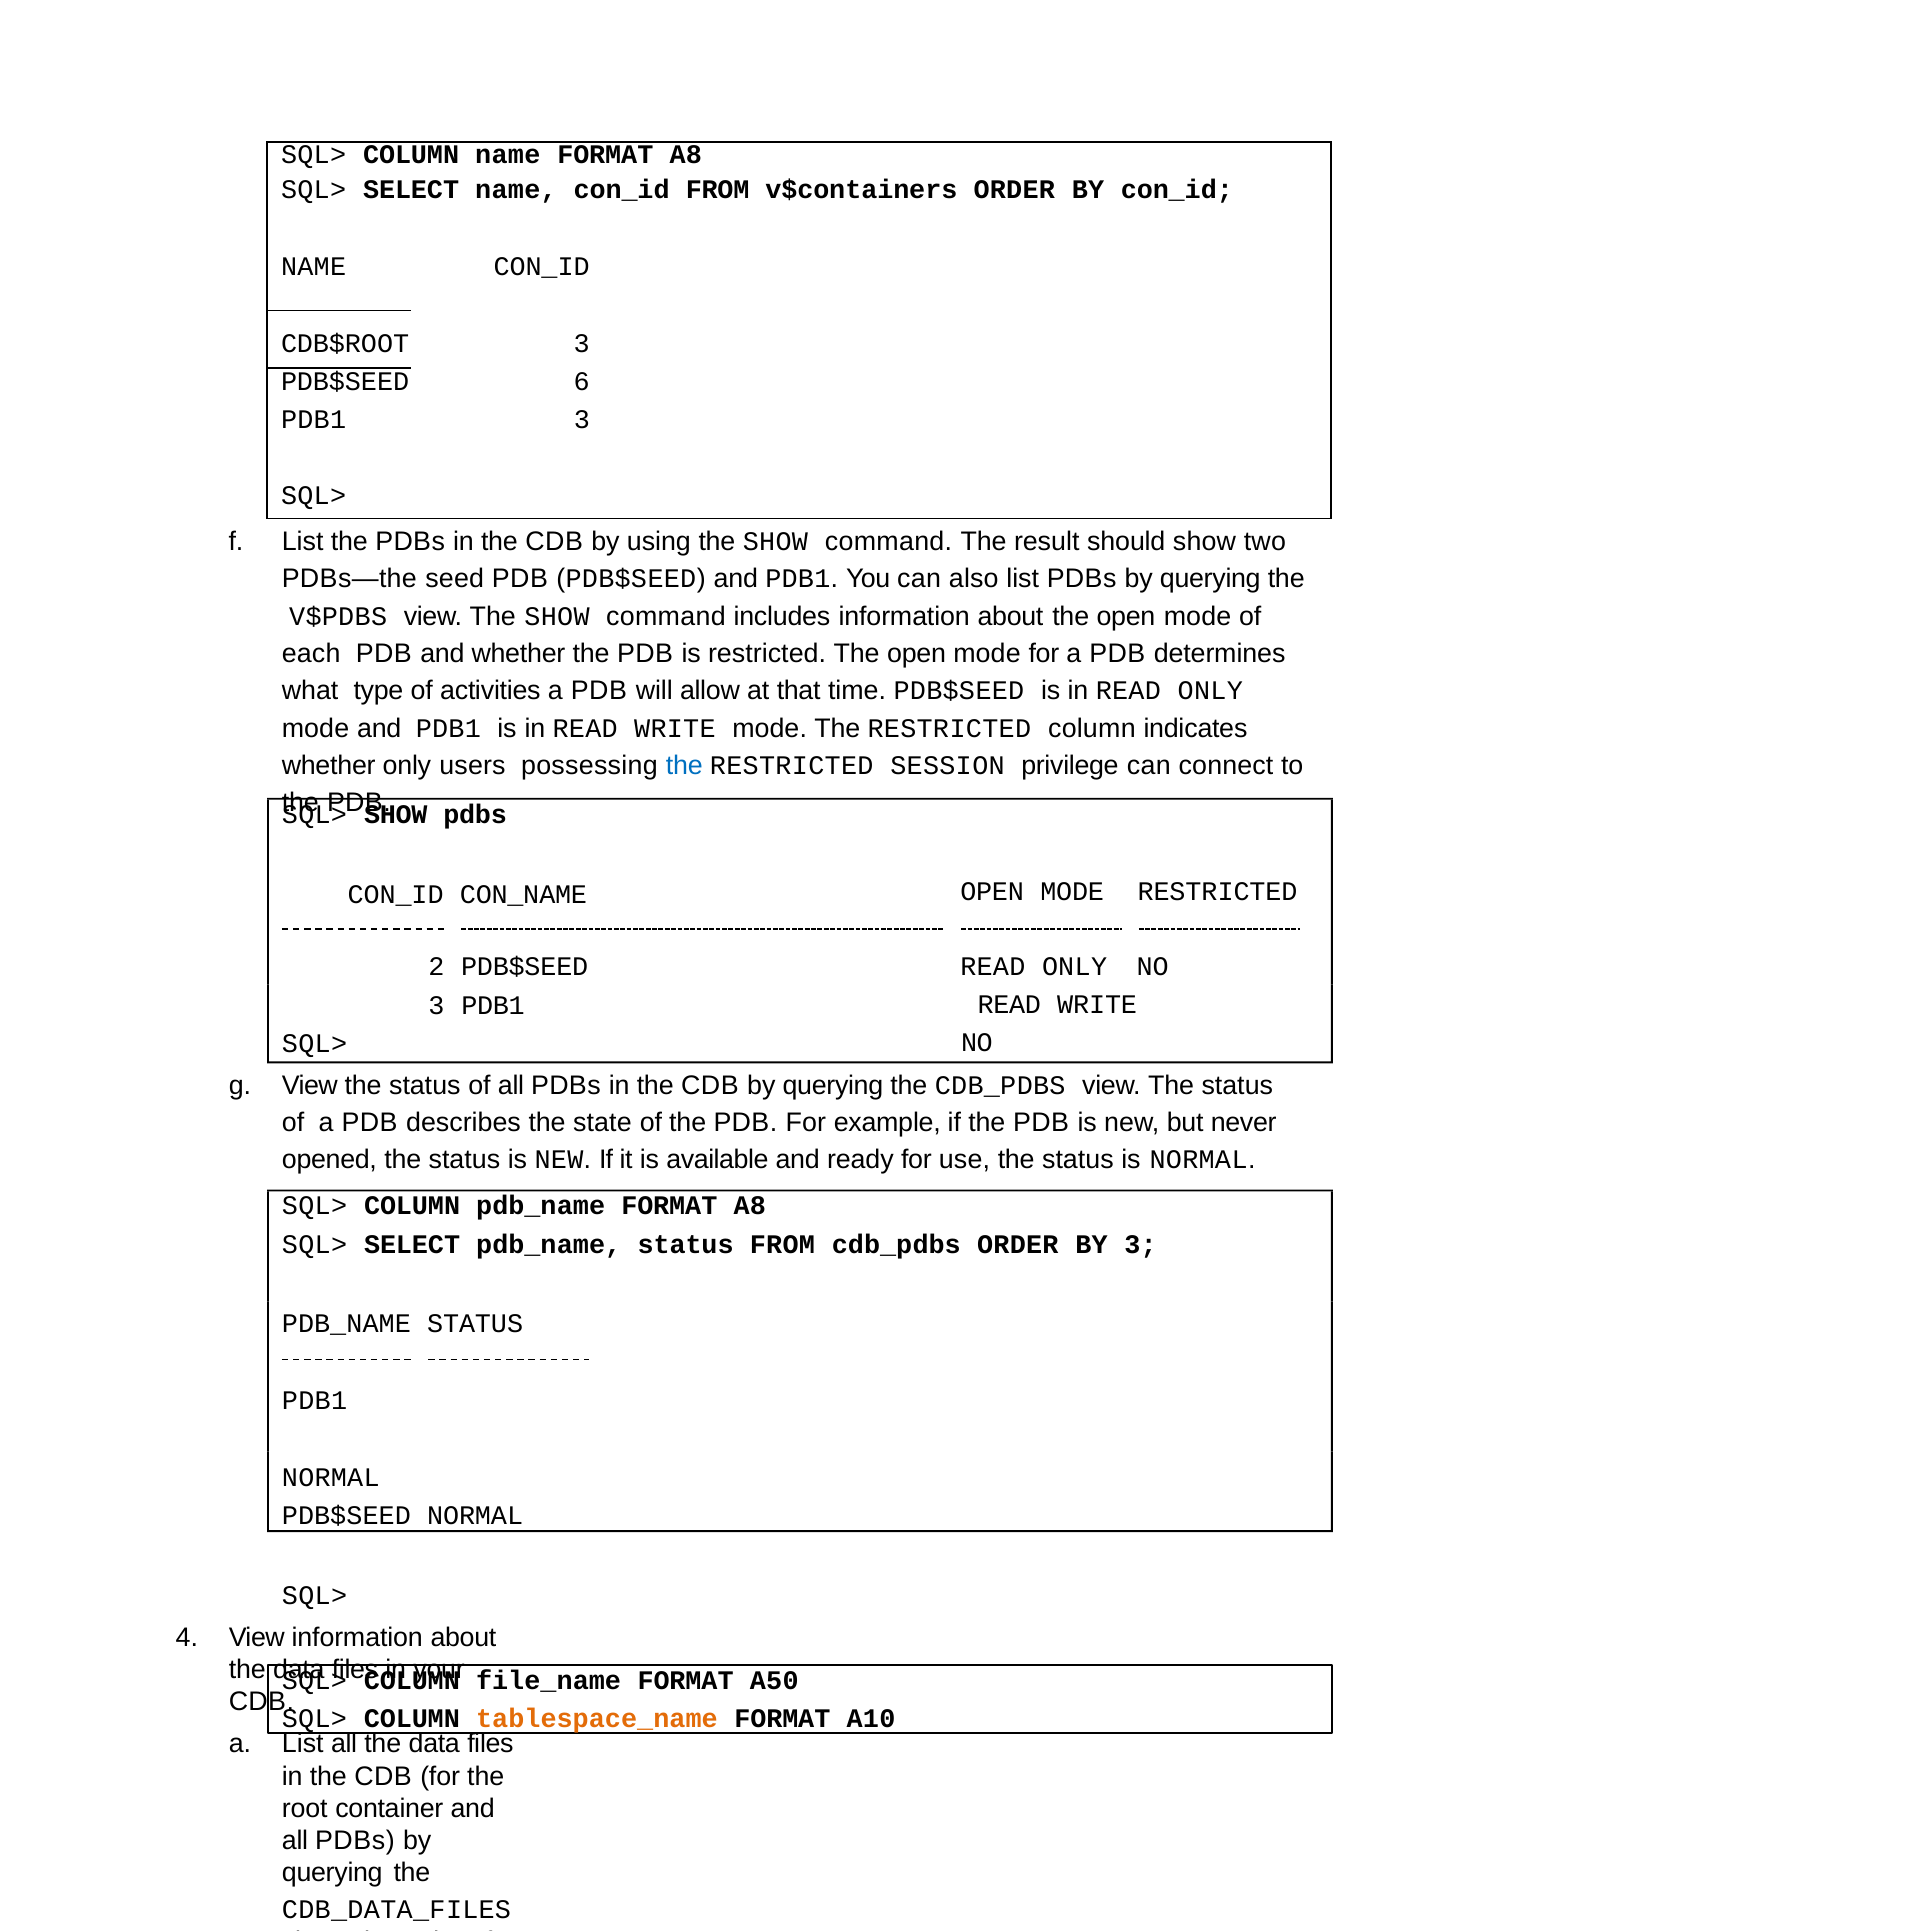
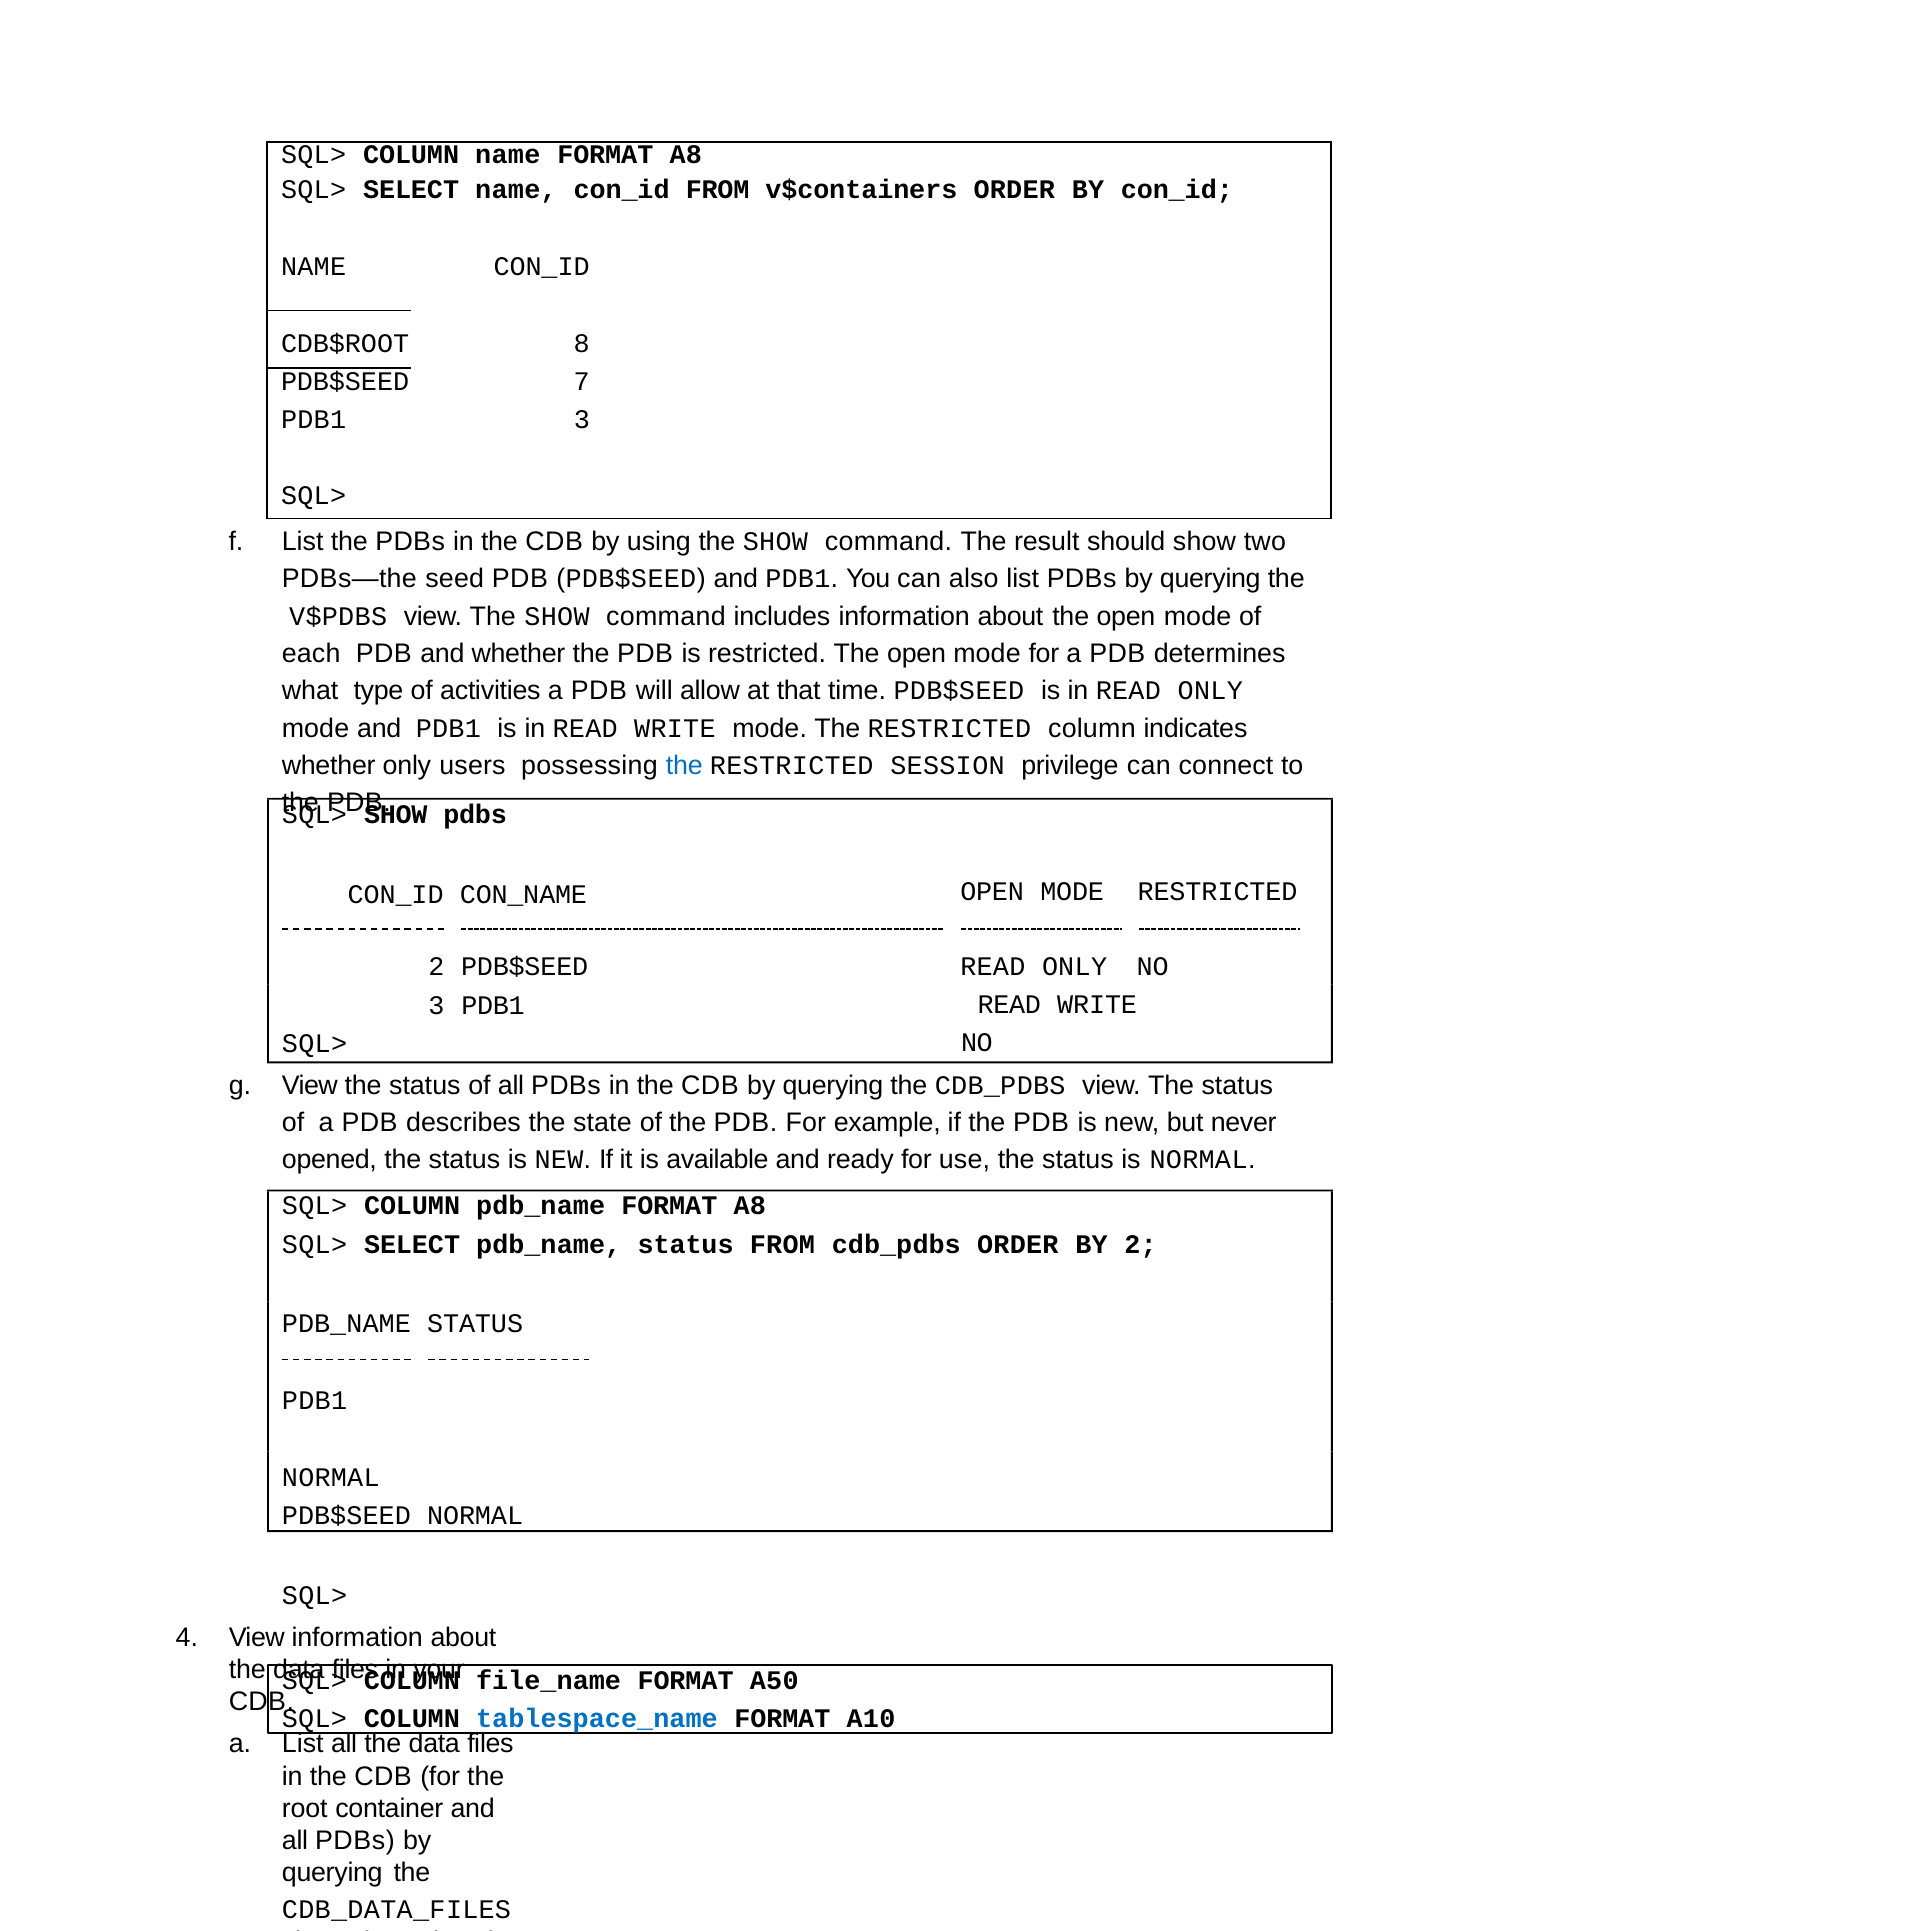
CDB$ROOT 3: 3 -> 8 (582, 343)
6: 6 -> 7 (582, 382)
BY 3: 3 -> 2 (1141, 1244)
tablespace_name colour: orange -> blue (597, 1719)
